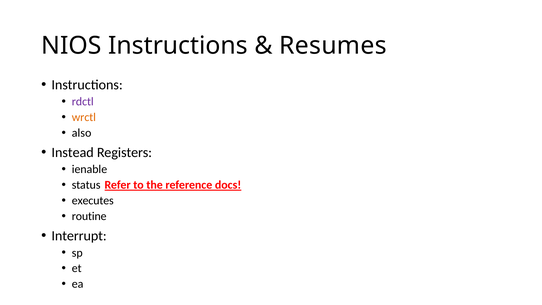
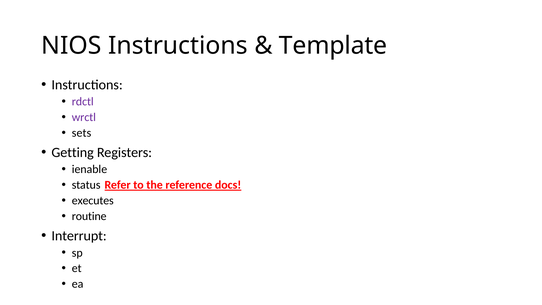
Resumes: Resumes -> Template (333, 46)
wrctl colour: orange -> purple (84, 117)
also: also -> sets (82, 133)
Instead: Instead -> Getting (73, 152)
